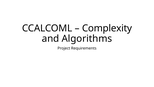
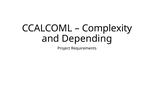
Algorithms: Algorithms -> Depending (87, 38)
